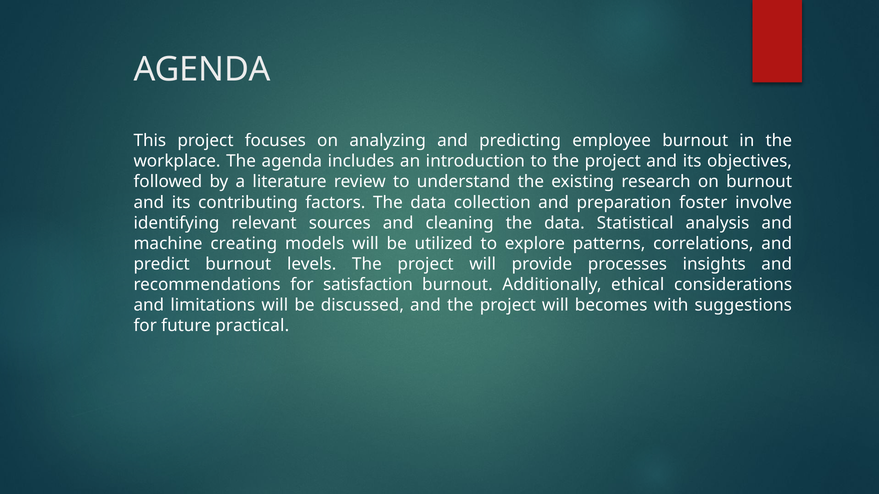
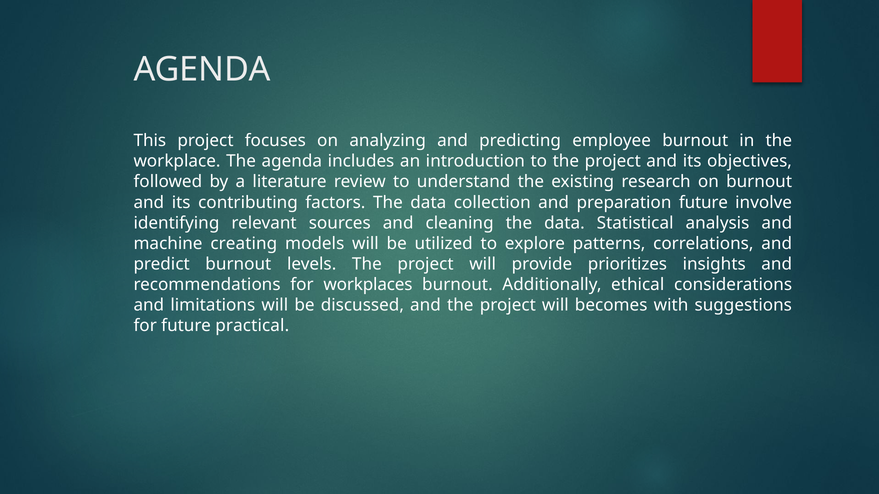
preparation foster: foster -> future (703, 203)
processes: processes -> prioritizes (627, 264)
satisfaction: satisfaction -> workplaces (368, 285)
